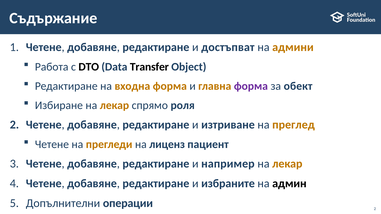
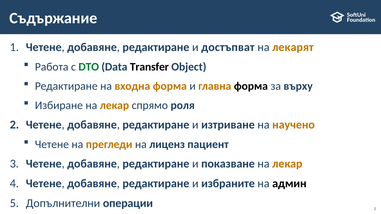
админи: админи -> лекарят (293, 47)
DTO colour: black -> green (89, 67)
форма colour: purple -> black (251, 86)
обект: обект -> върху (298, 86)
преглед: преглед -> научено (294, 125)
например: например -> показване (228, 164)
